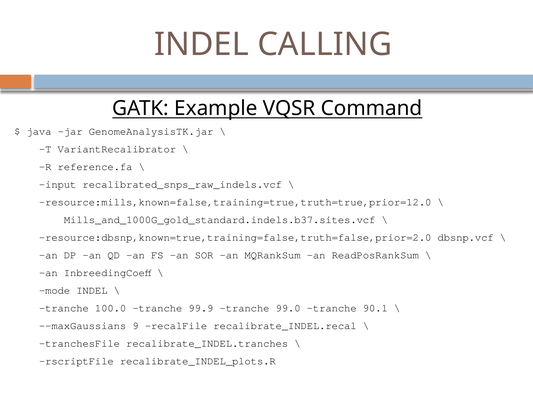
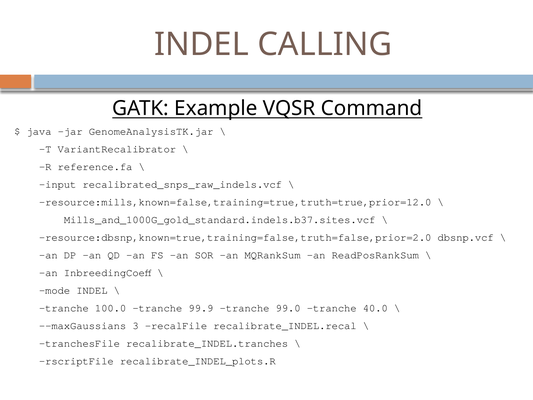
90.1: 90.1 -> 40.0 (375, 308)
9: 9 -> 3 (136, 326)
